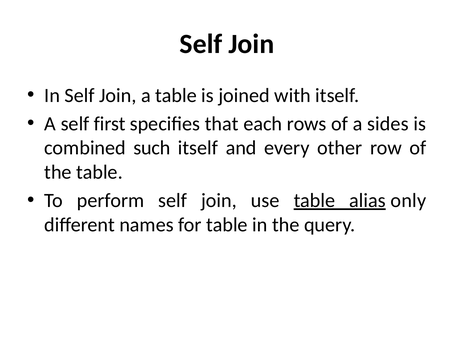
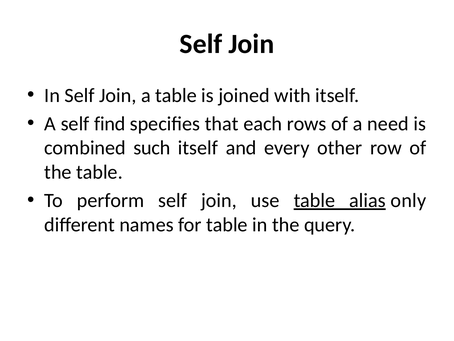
first: first -> find (110, 123)
sides: sides -> need (388, 123)
